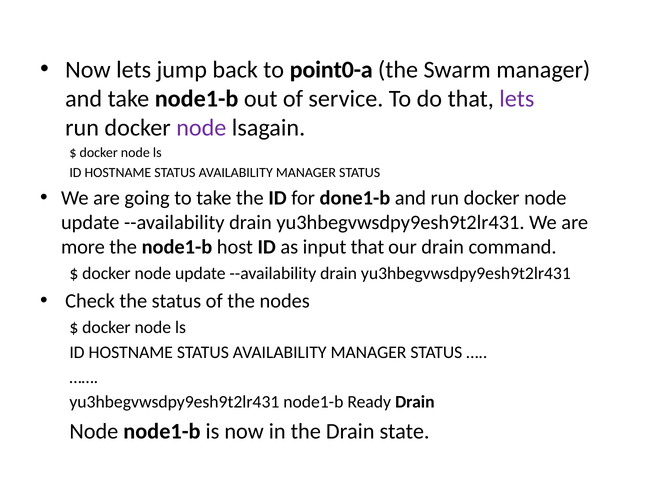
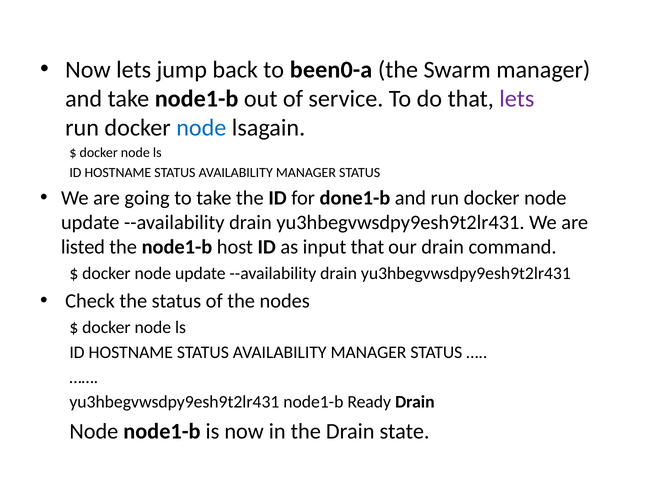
point0-a: point0-a -> been0-a (331, 70)
node colour: purple -> blue (201, 128)
more: more -> listed (83, 247)
